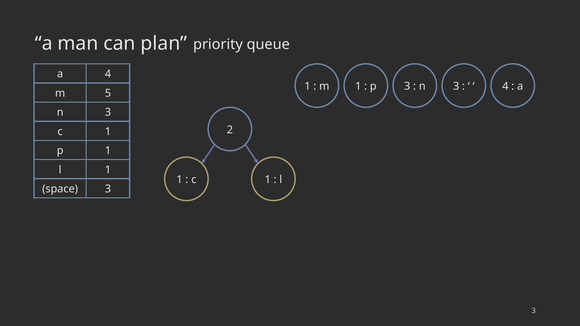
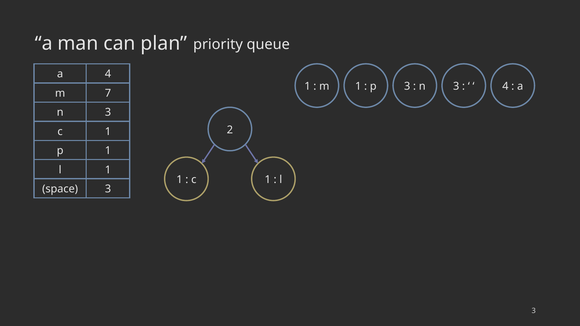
5: 5 -> 7 (108, 93)
